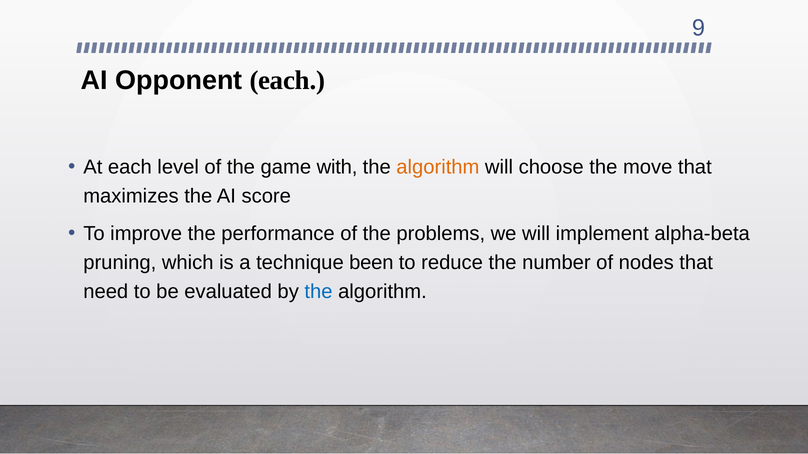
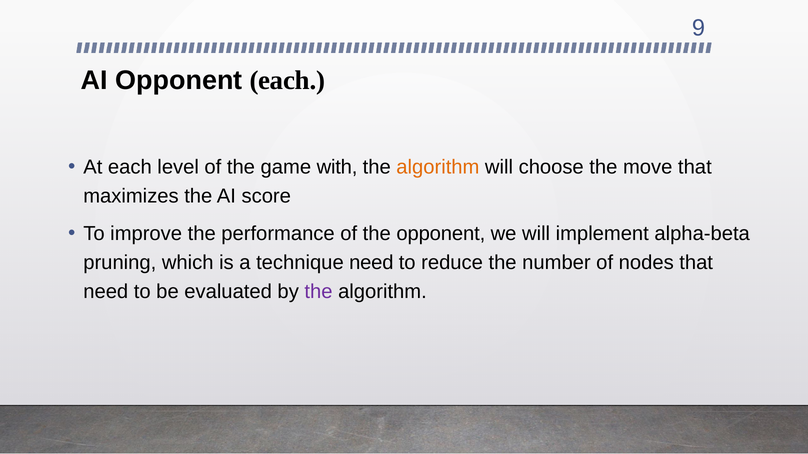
the problems: problems -> opponent (441, 234)
technique been: been -> need (371, 263)
the colour: blue -> purple (318, 292)
